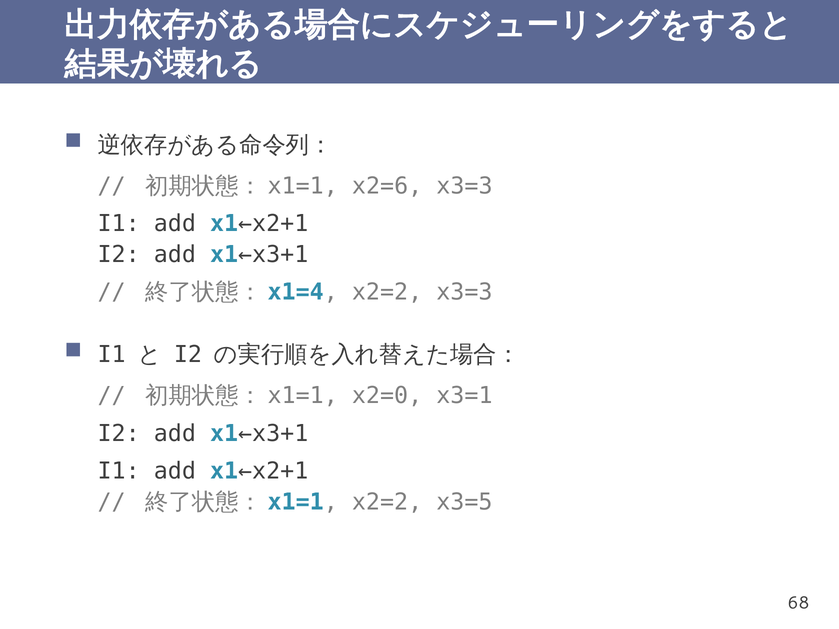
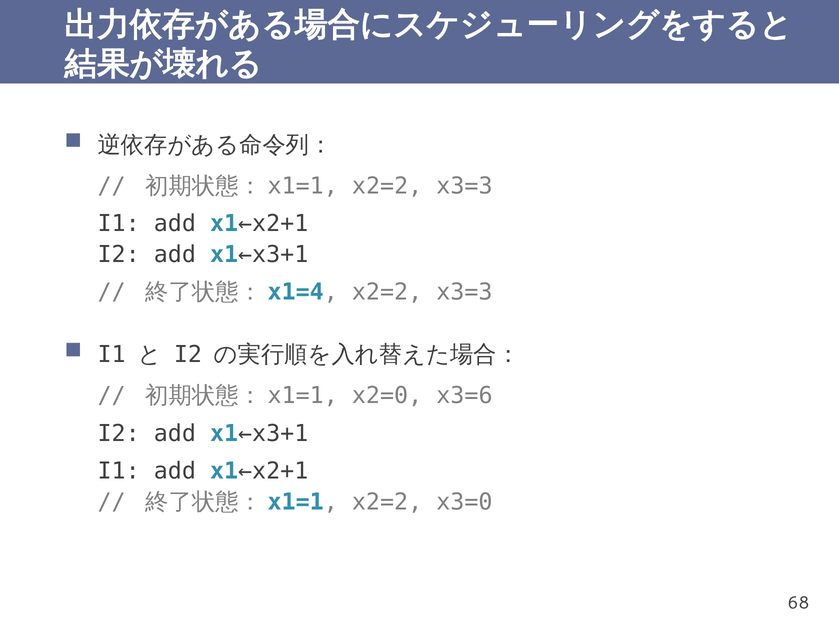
x2=6: x2=6 -> x2=2 (387, 186)
x3=1: x3=1 -> x3=6 (464, 396)
x3=5: x3=5 -> x3=0 (464, 502)
